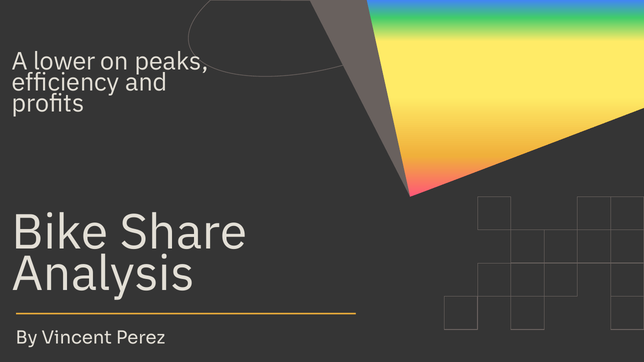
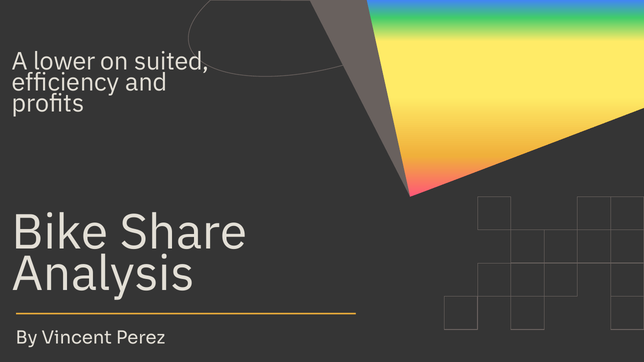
peaks: peaks -> suited (172, 62)
